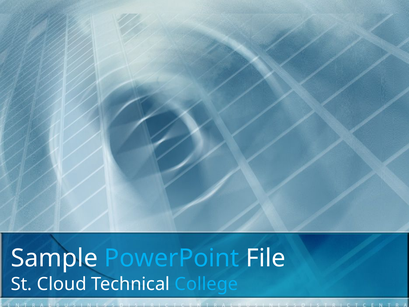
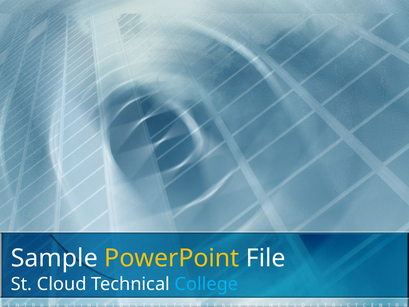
PowerPoint colour: light blue -> yellow (172, 258)
